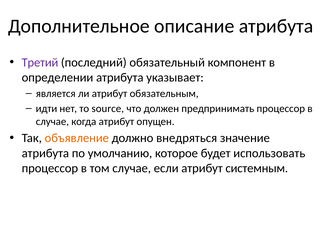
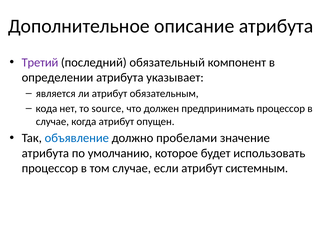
идти: идти -> кода (46, 109)
объявление colour: orange -> blue (77, 138)
внедряться: внедряться -> пробелами (187, 138)
